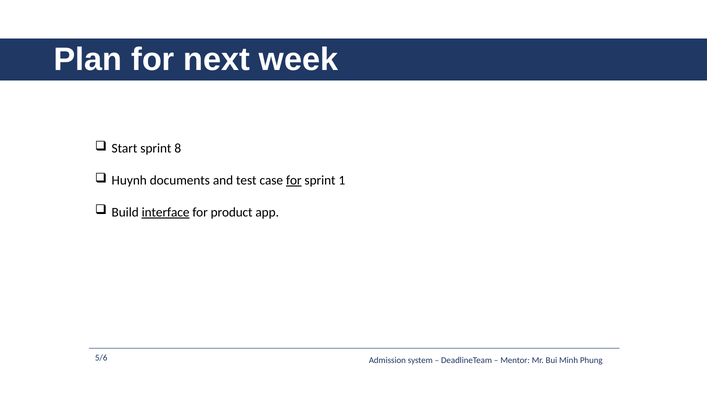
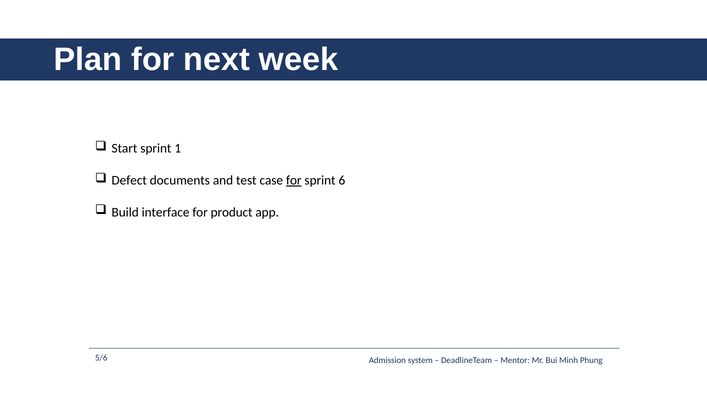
8: 8 -> 1 (178, 148)
Huynh: Huynh -> Defect (129, 180)
1: 1 -> 6 (342, 180)
interface underline: present -> none (166, 212)
